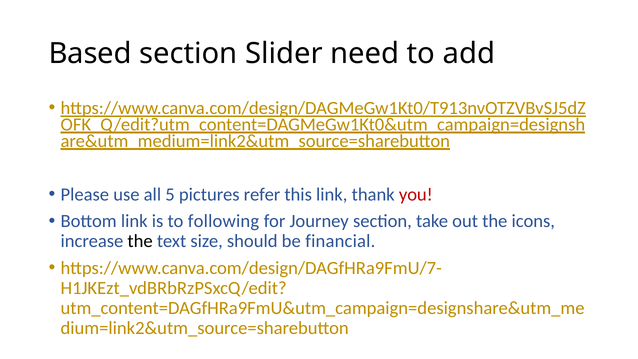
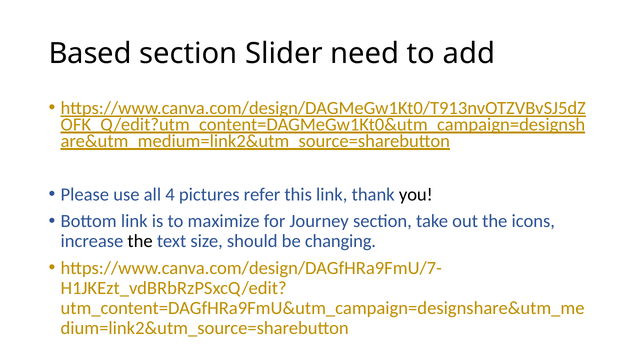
5: 5 -> 4 (170, 194)
you colour: red -> black (416, 194)
following: following -> maximize (224, 221)
financial: financial -> changing (340, 241)
